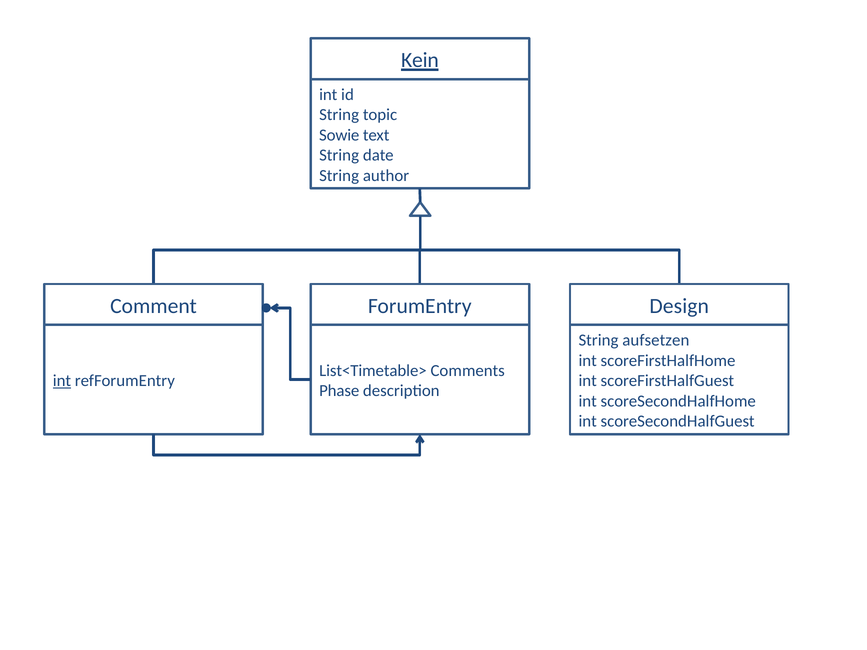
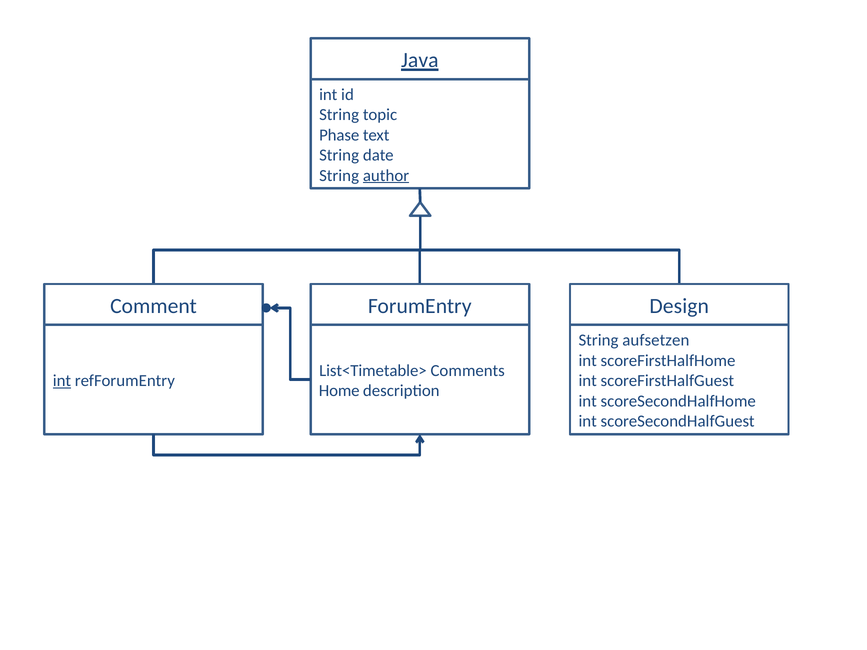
Kein: Kein -> Java (420, 60)
Sowie: Sowie -> Phase (339, 135)
author underline: none -> present (386, 176)
Phase: Phase -> Home (339, 391)
